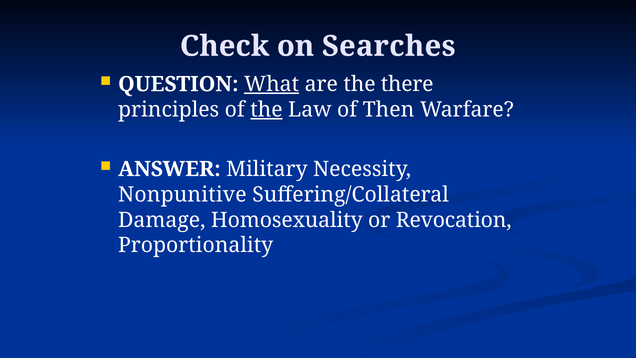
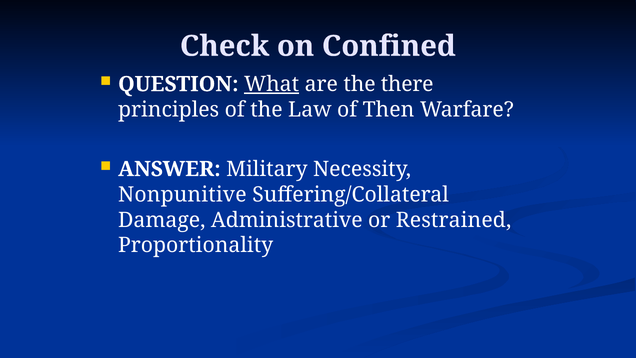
Searches: Searches -> Confined (389, 46)
the underline: present -> none (266, 110)
Homosexuality: Homosexuality -> Administrative (287, 220)
Revocation: Revocation -> Restrained (454, 220)
